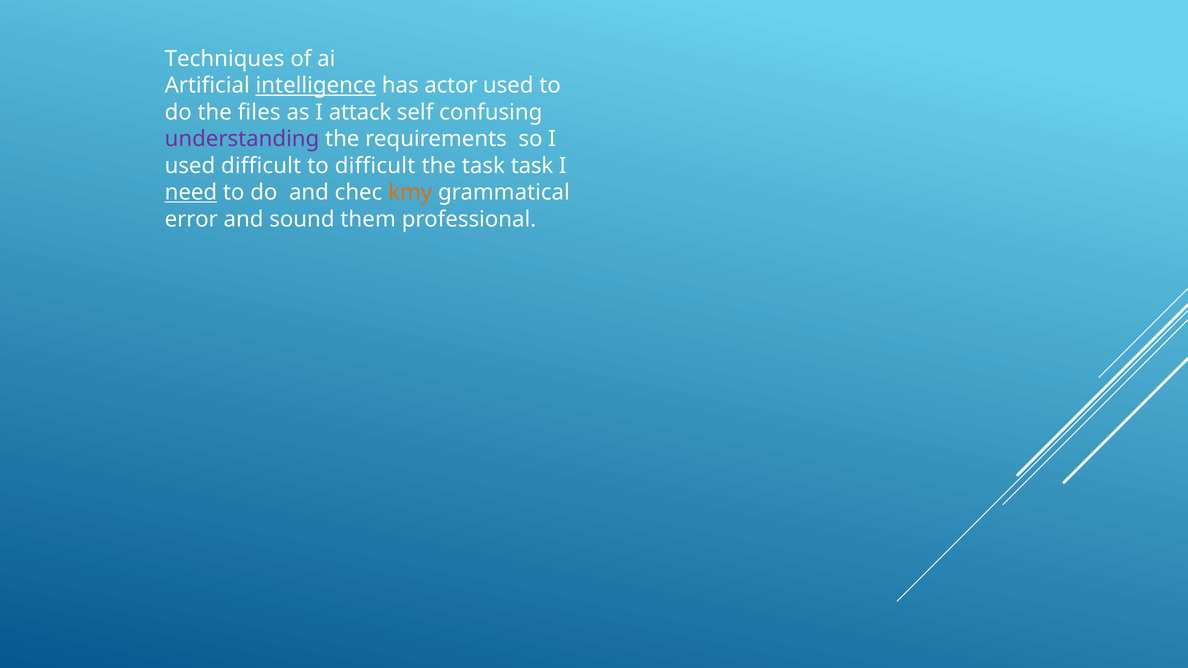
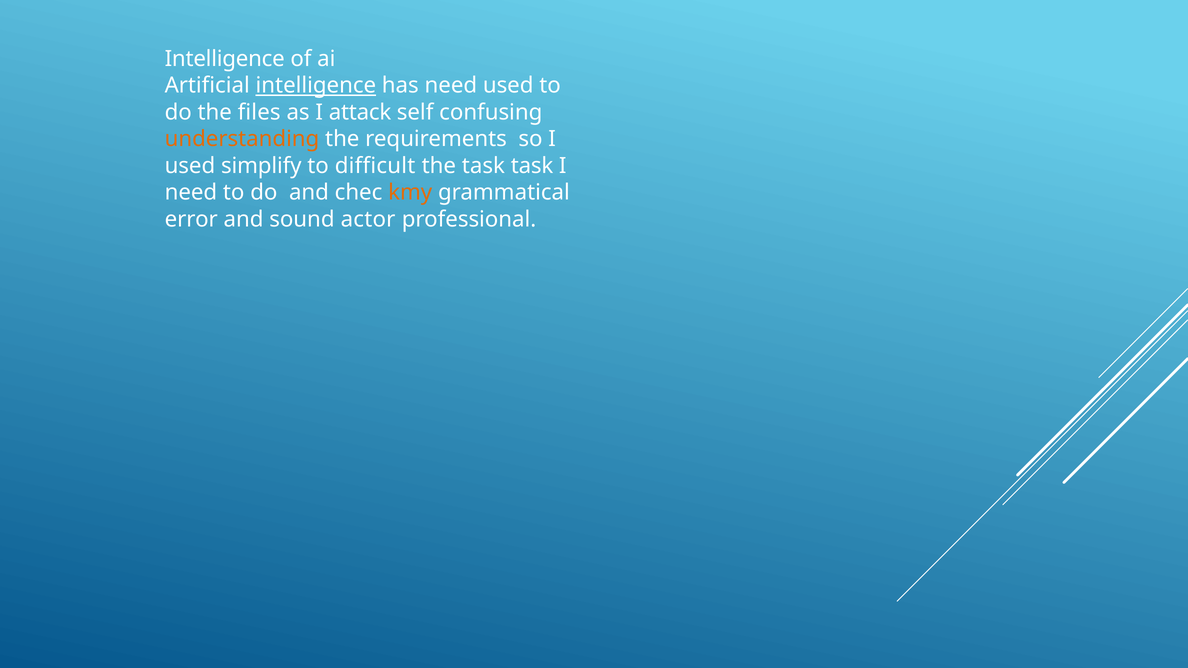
Techniques: Techniques -> Intelligence (225, 59)
has actor: actor -> need (451, 86)
understanding colour: purple -> orange (242, 139)
used difficult: difficult -> simplify (261, 166)
need underline: present -> none (191, 193)
them: them -> actor (368, 219)
